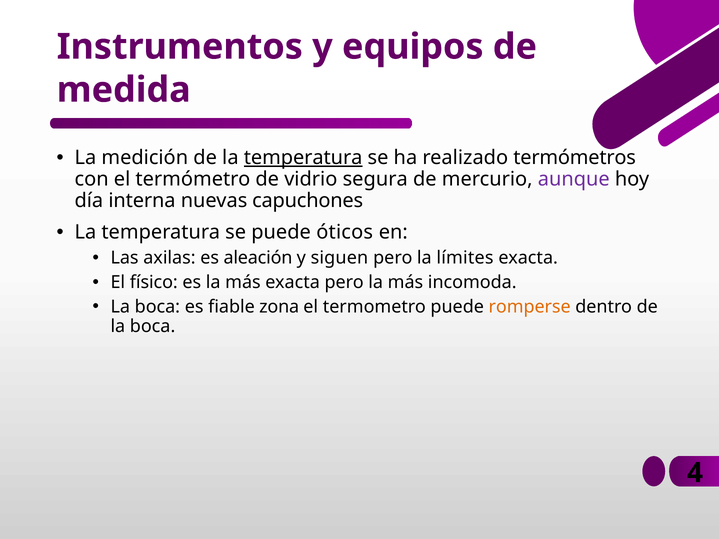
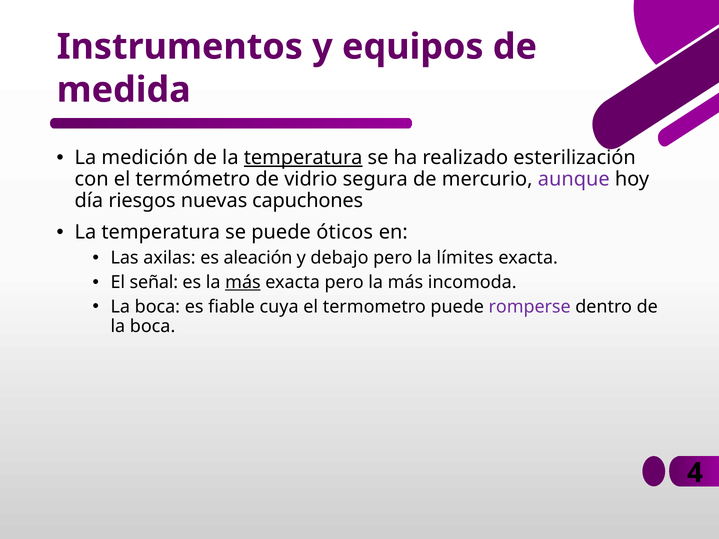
termómetros: termómetros -> esterilización (575, 158)
interna: interna -> riesgos (142, 201)
siguen: siguen -> debajo (339, 258)
físico: físico -> señal (154, 282)
más underline: none -> present (243, 282)
zona: zona -> cuya (279, 307)
romperse colour: orange -> purple (530, 307)
